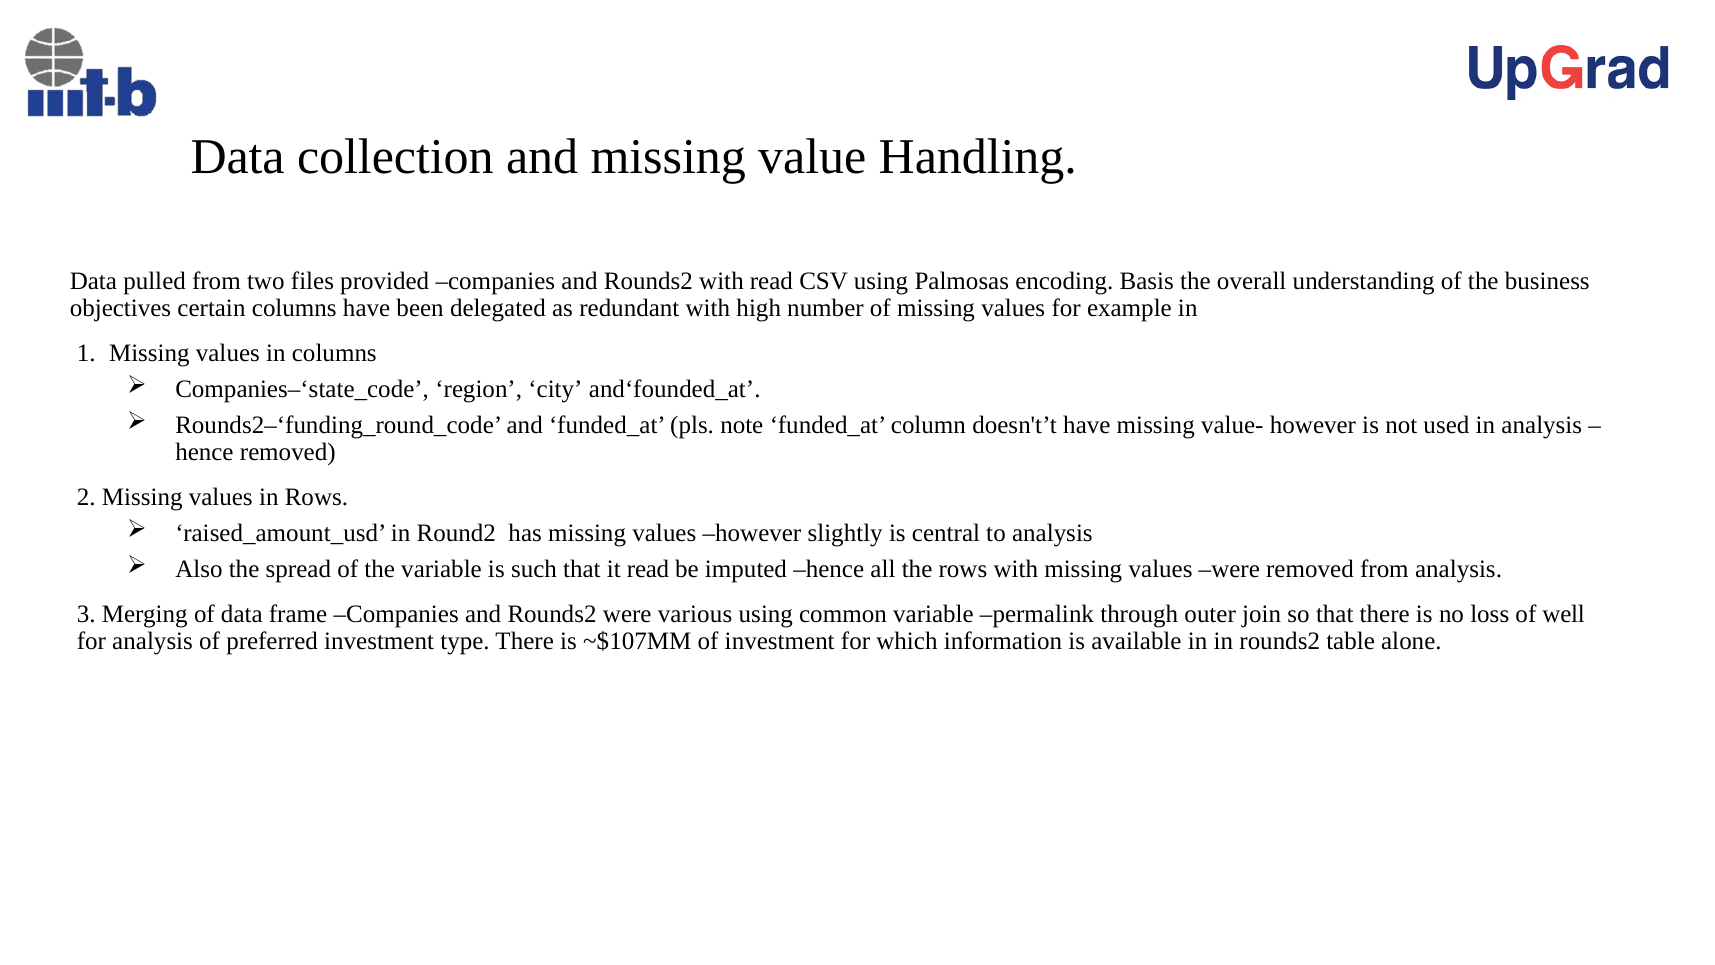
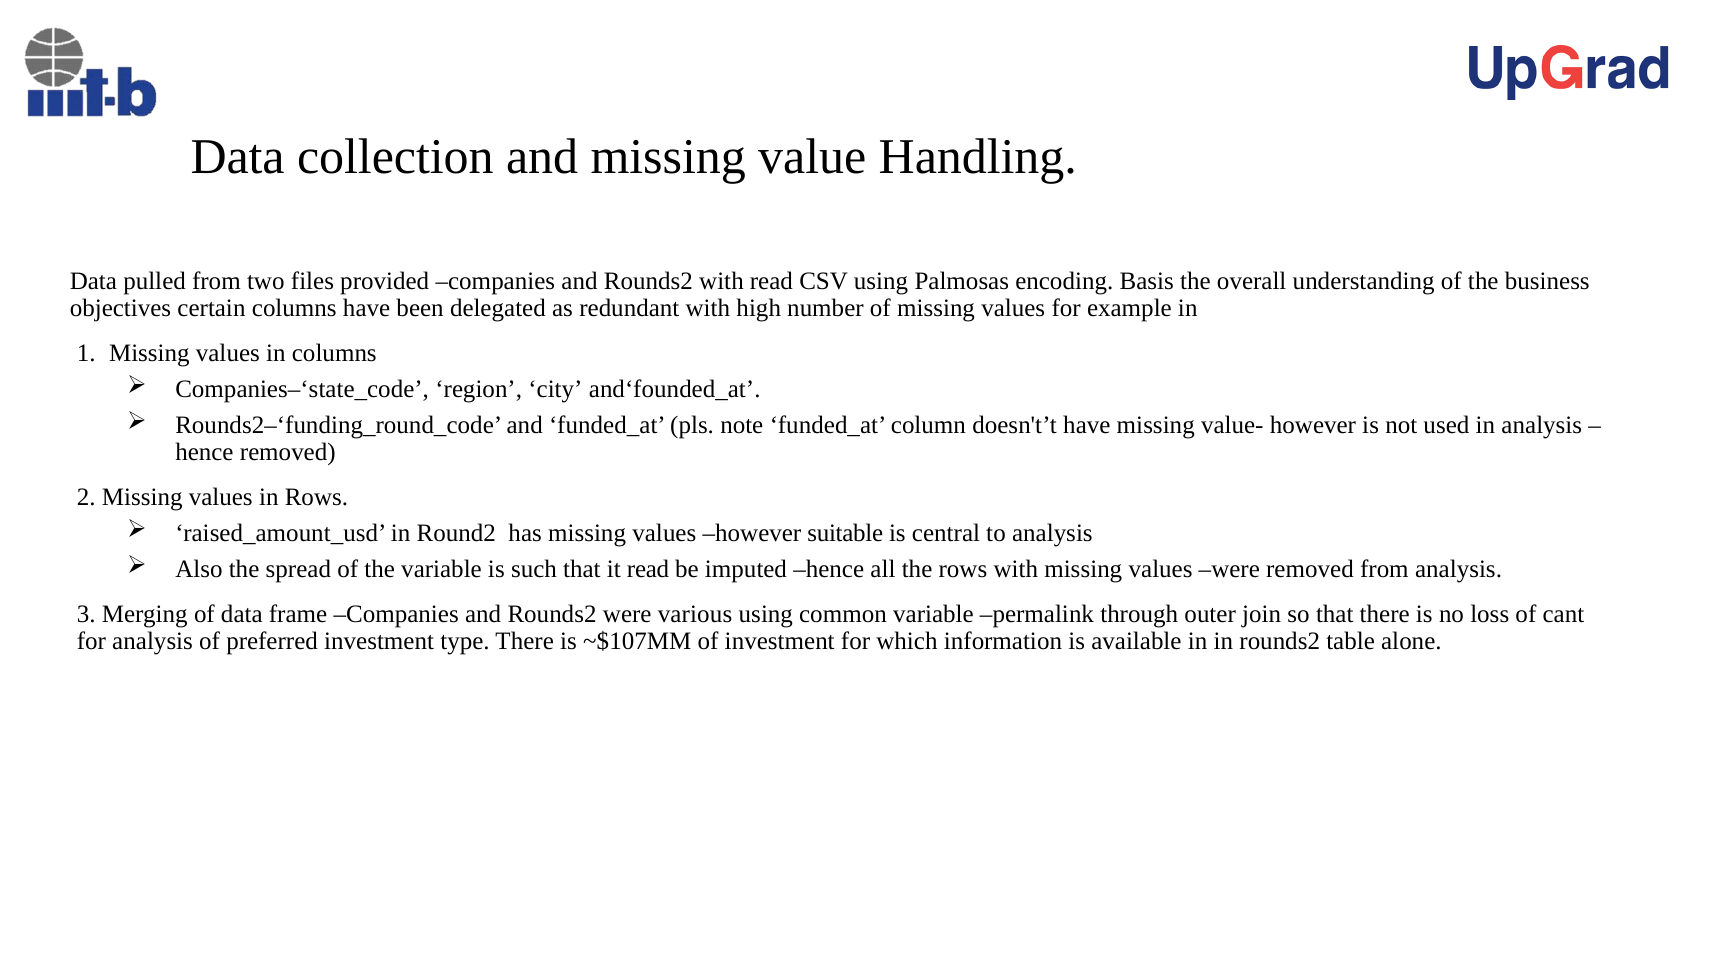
slightly: slightly -> suitable (845, 533)
well: well -> cant (1563, 614)
